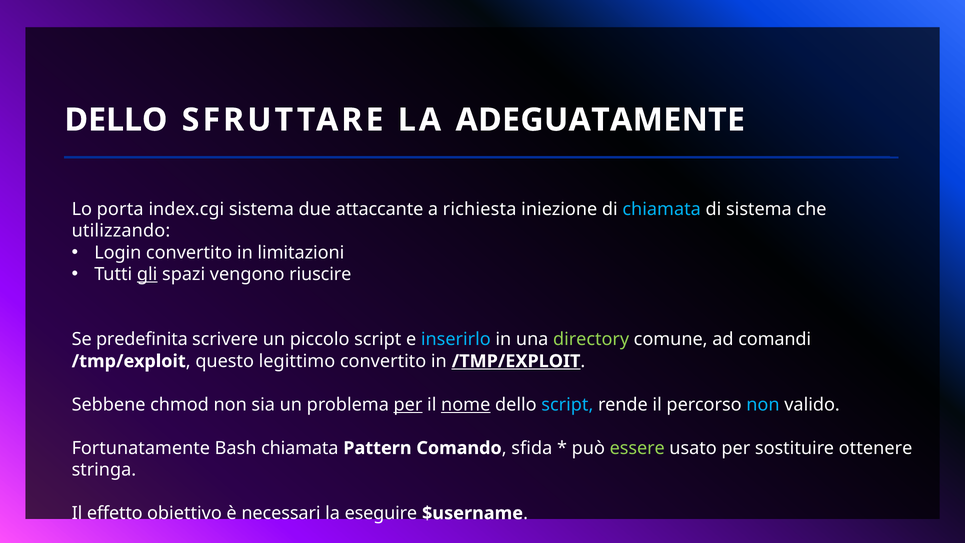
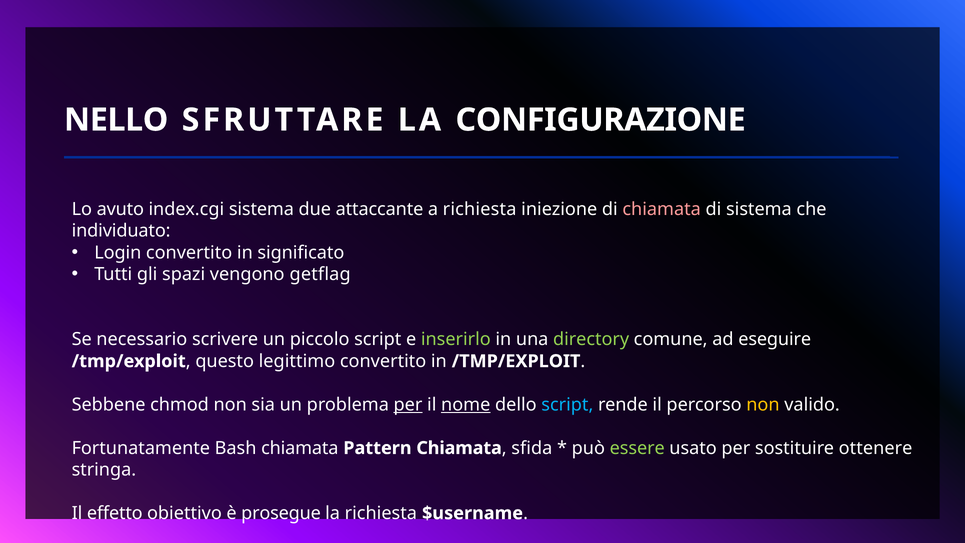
DELLO: DELLO -> NELLO (116, 120)
ADEGUATAMENTE: ADEGUATAMENTE -> CONFIGURAZIONE (601, 120)
porta: porta -> avuto (120, 209)
chiamata colour: light blue -> pink (662, 209)
utilizzando: utilizzando -> individuato (121, 231)
limitazioni: limitazioni -> significato (301, 253)
gli underline: present -> none (147, 274)
riuscire: riuscire -> getflag (320, 274)
predefinita: predefinita -> necessario (142, 339)
inserirlo colour: light blue -> light green (456, 339)
comandi: comandi -> eseguire (775, 339)
/TMP/EXPLOIT underline: present -> none (516, 361)
non colour: light blue -> yellow (763, 405)
Pattern Comando: Comando -> Chiamata (459, 448)
necessari: necessari -> prosegue (281, 513)
la eseguire: eseguire -> richiesta (381, 513)
